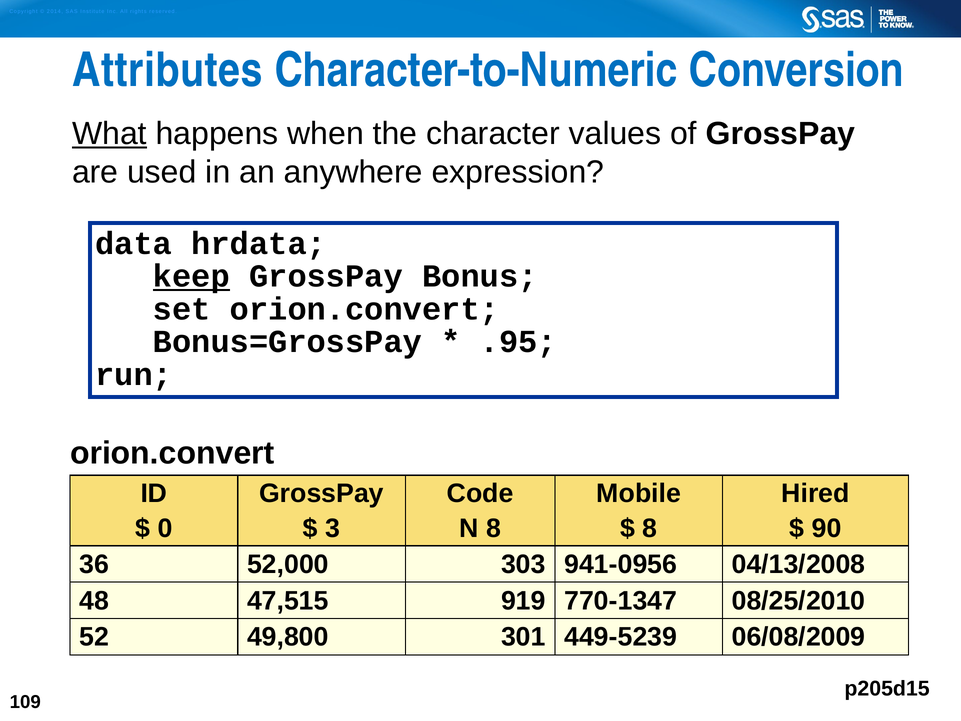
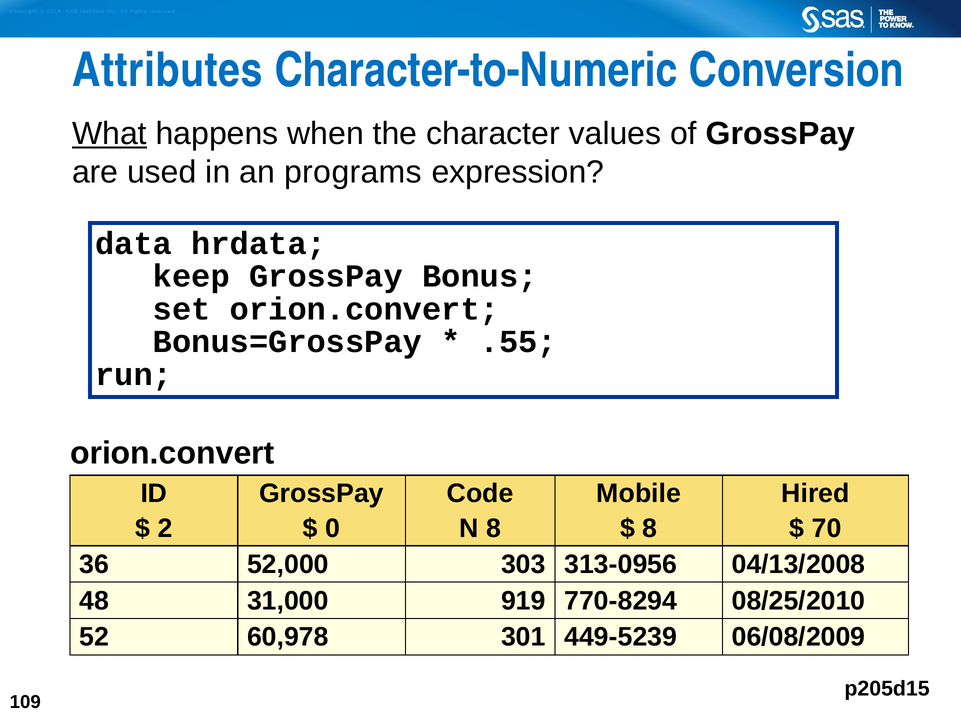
anywhere: anywhere -> programs (353, 172)
keep underline: present -> none (191, 276)
.95: .95 -> .55 (518, 342)
0: 0 -> 2 (165, 528)
3: 3 -> 0 (333, 528)
90: 90 -> 70 (827, 528)
941-0956: 941-0956 -> 313-0956 (621, 564)
47,515: 47,515 -> 31,000 (288, 601)
770-1347: 770-1347 -> 770-8294 (621, 601)
49,800: 49,800 -> 60,978 (288, 637)
